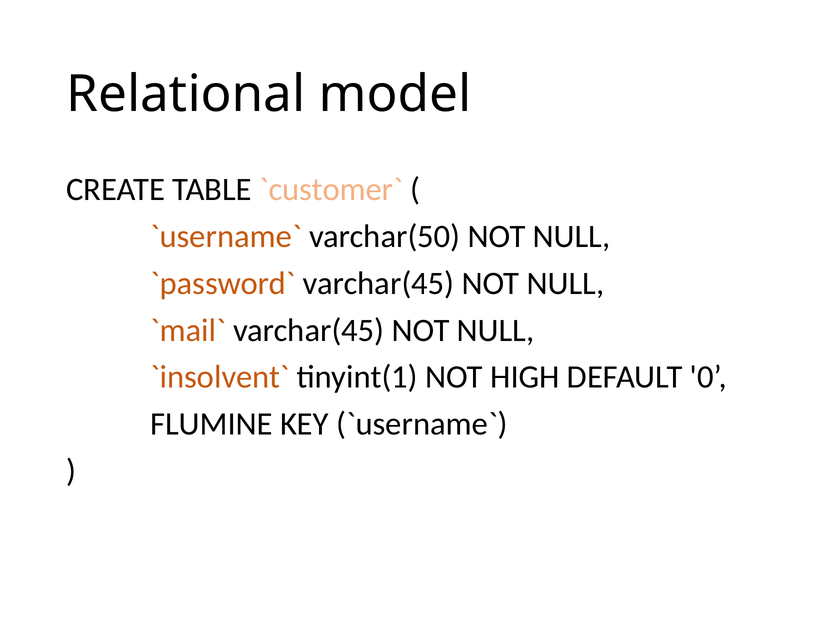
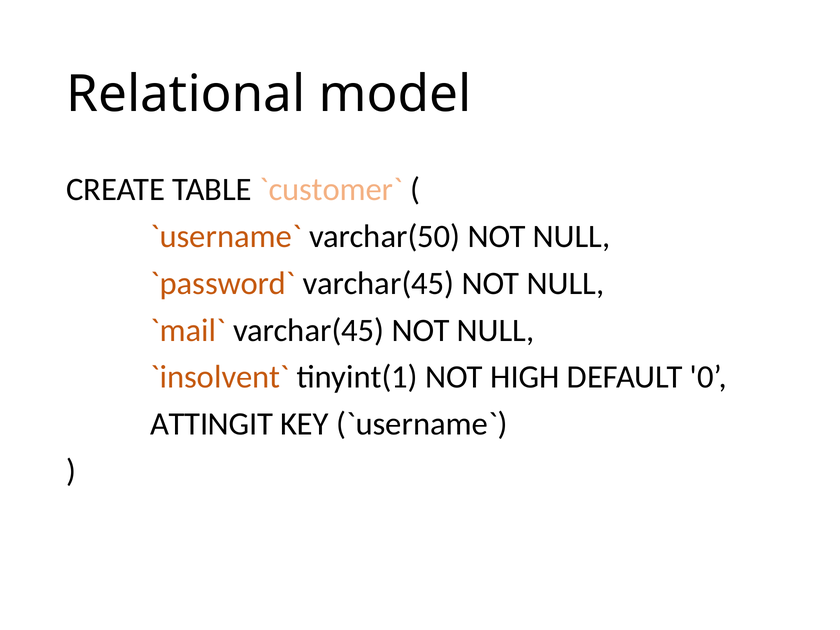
FLUMINE: FLUMINE -> ATTINGIT (212, 424)
